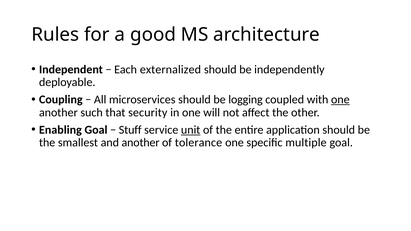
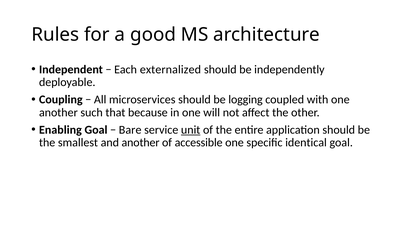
one underline: present -> none (340, 100)
security: security -> because (148, 113)
Stuff: Stuff -> Bare (130, 130)
tolerance: tolerance -> accessible (199, 143)
multiple: multiple -> identical (306, 143)
